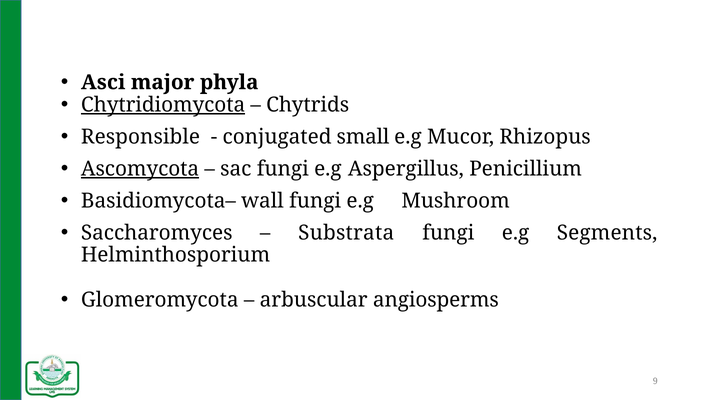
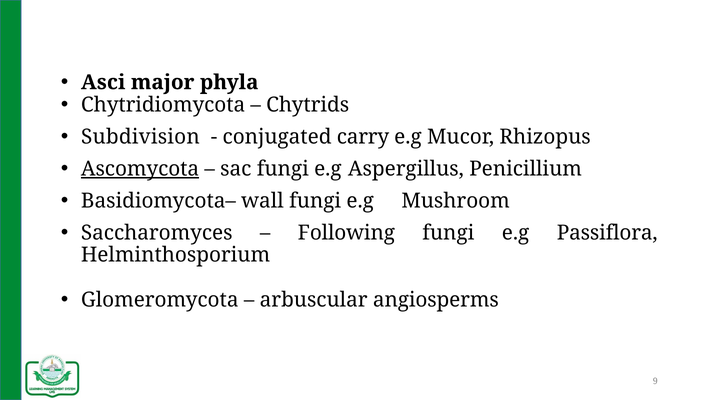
Chytridiomycota underline: present -> none (163, 105)
Responsible: Responsible -> Subdivision (140, 137)
small: small -> carry (363, 137)
Substrata: Substrata -> Following (346, 233)
Segments: Segments -> Passiflora (607, 233)
